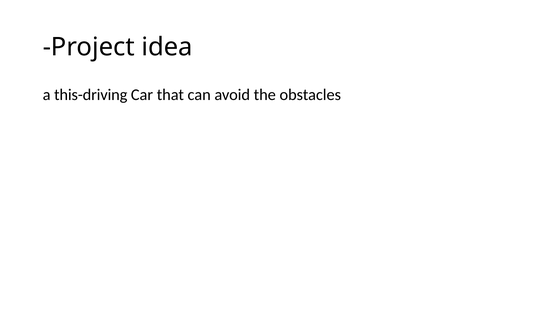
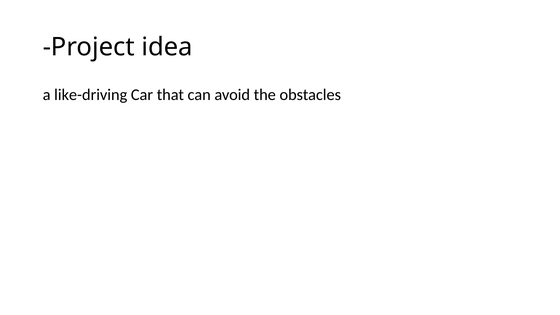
this-driving: this-driving -> like-driving (91, 95)
